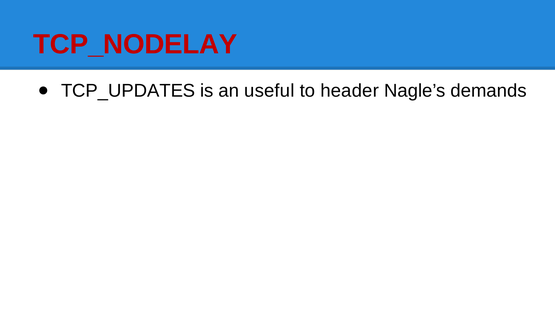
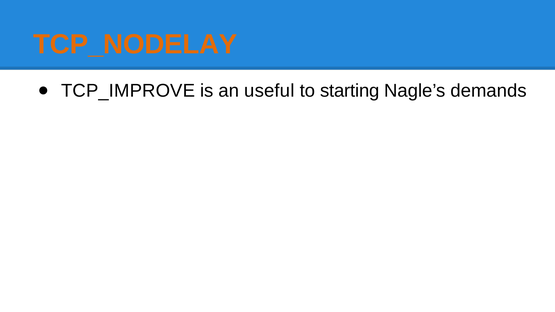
TCP_NODELAY colour: red -> orange (135, 44)
TCP_UPDATES: TCP_UPDATES -> TCP_IMPROVE (128, 91)
header: header -> starting (350, 91)
